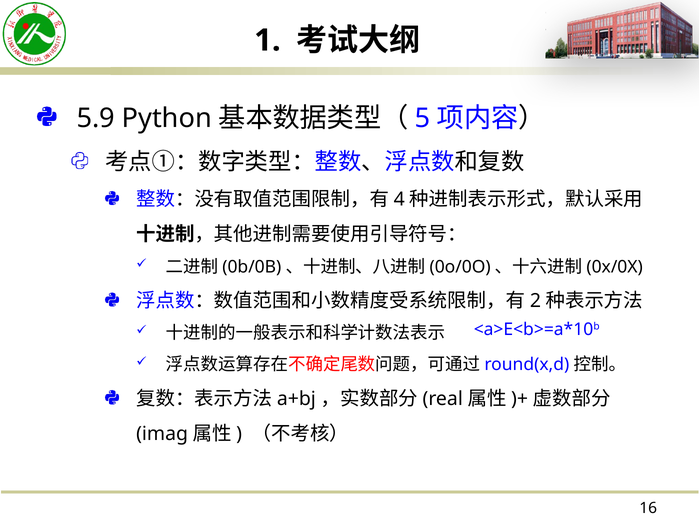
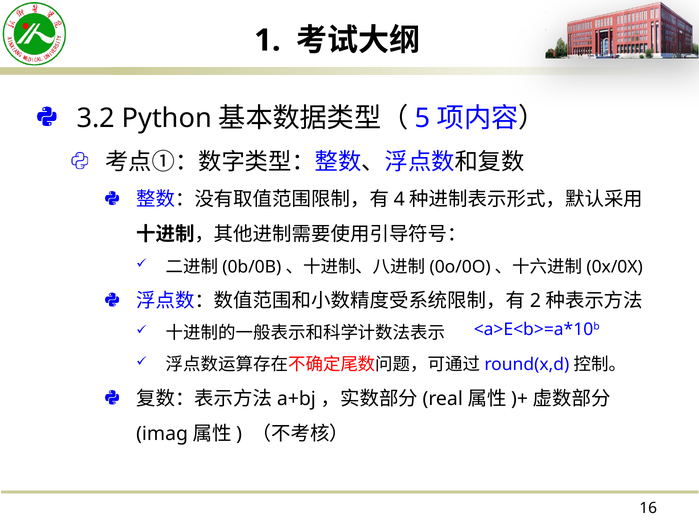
5.9: 5.9 -> 3.2 (96, 118)
